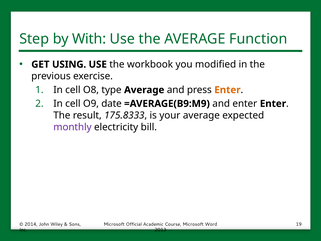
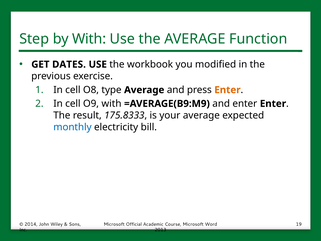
USING: USING -> DATES (69, 64)
O9 date: date -> with (111, 104)
monthly colour: purple -> blue (72, 127)
